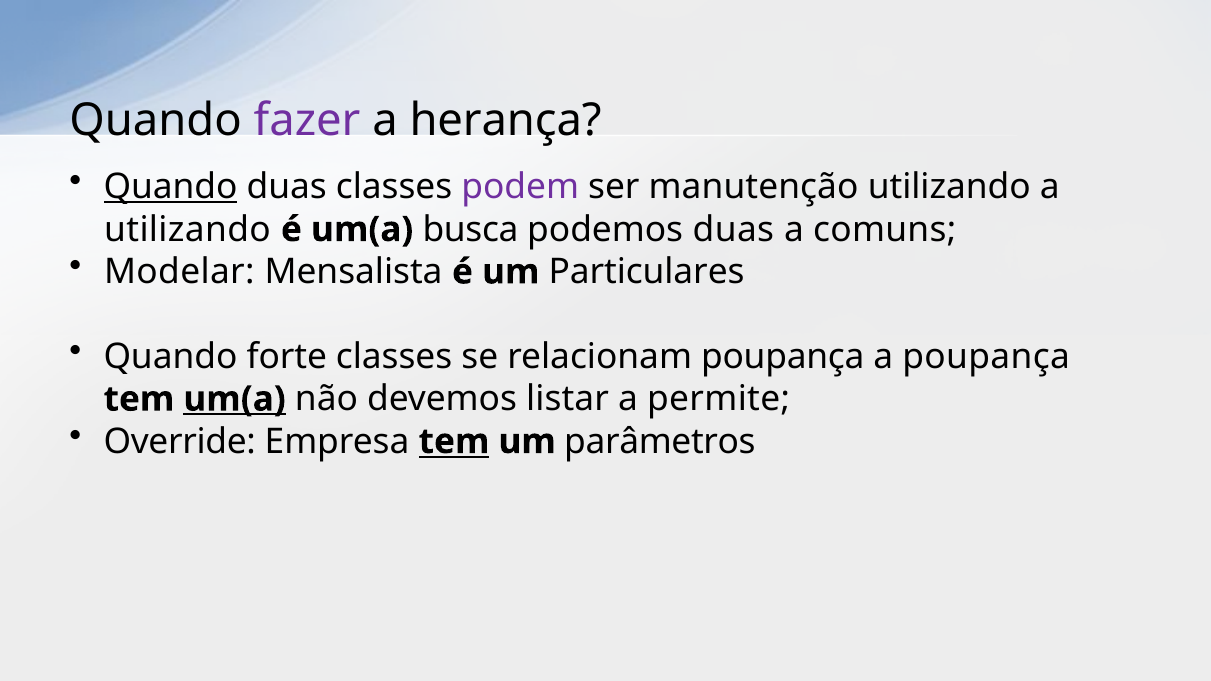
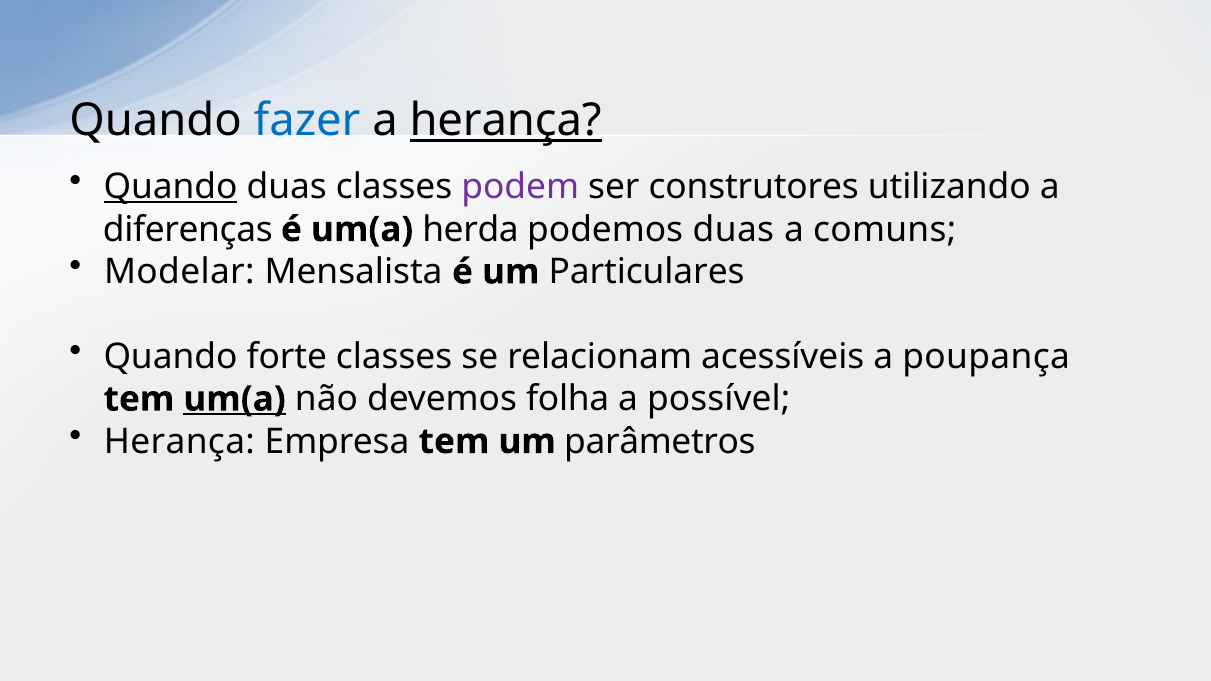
fazer colour: purple -> blue (307, 121)
herança underline: none -> present (506, 121)
manutenção: manutenção -> construtores (754, 187)
utilizando: utilizando -> diferenças (188, 230)
busca: busca -> herda (471, 230)
relacionam poupança: poupança -> acessíveis (783, 357)
listar: listar -> folha (568, 399)
permite: permite -> possível (719, 399)
Override: Override -> Herança (179, 442)
tem underline: present -> none (454, 442)
